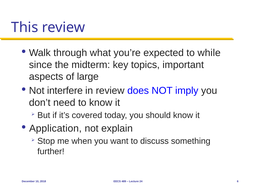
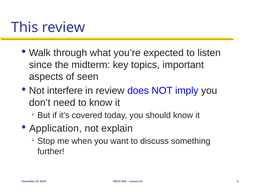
while: while -> listen (209, 53)
large: large -> seen (88, 77)
